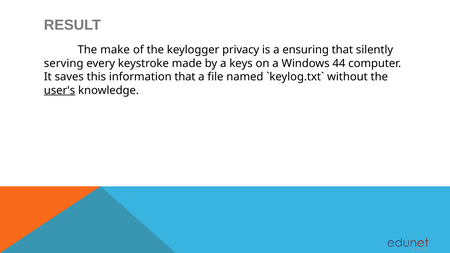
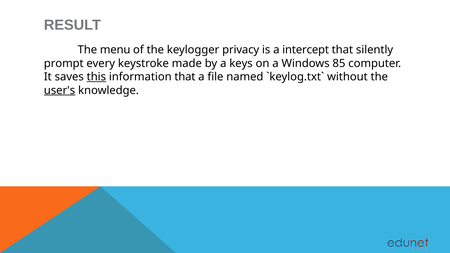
make: make -> menu (115, 50)
ensuring: ensuring -> intercept (306, 50)
serving: serving -> prompt (64, 63)
44: 44 -> 85 (339, 63)
this underline: none -> present (96, 77)
